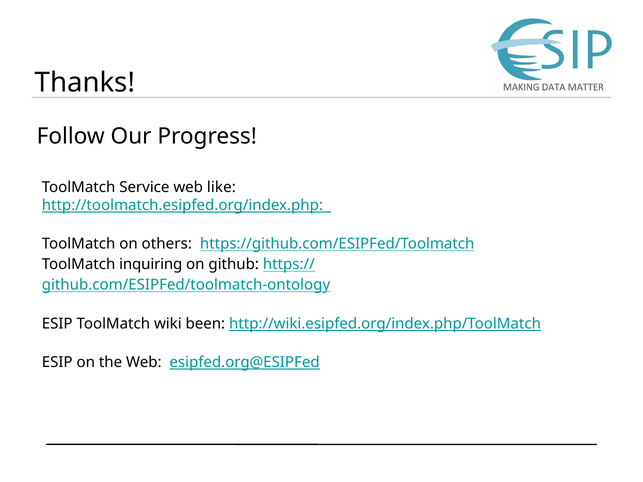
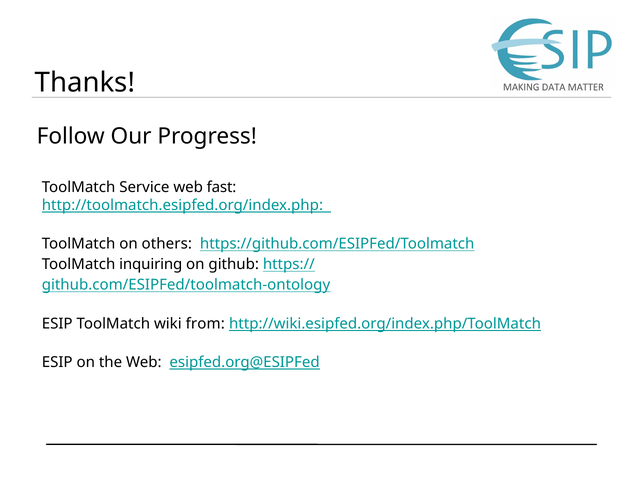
like: like -> fast (222, 187)
been: been -> from (205, 324)
